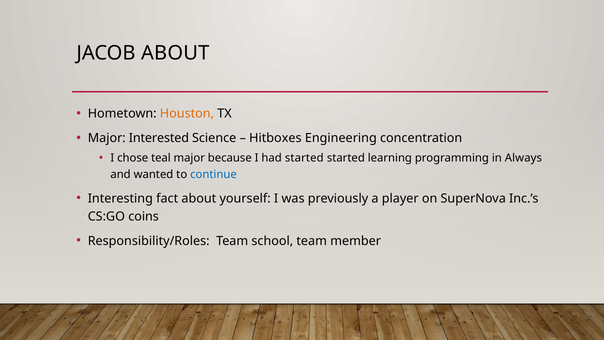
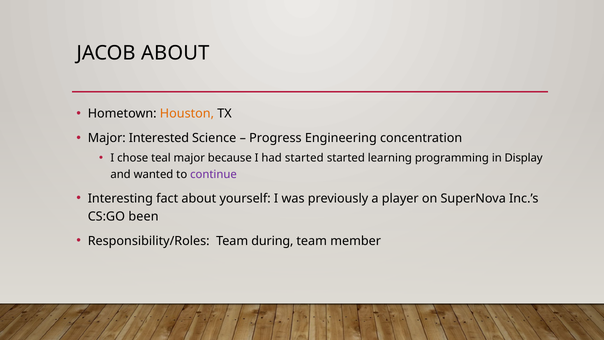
Hitboxes: Hitboxes -> Progress (275, 138)
Always: Always -> Display (524, 158)
continue colour: blue -> purple (213, 174)
coins: coins -> been (143, 216)
school: school -> during (272, 241)
